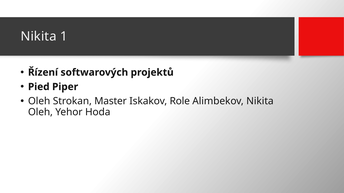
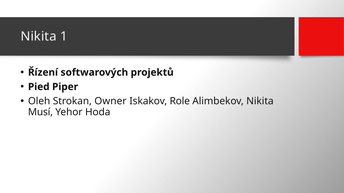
Master: Master -> Owner (110, 101)
Oleh: Oleh -> Musí (40, 112)
